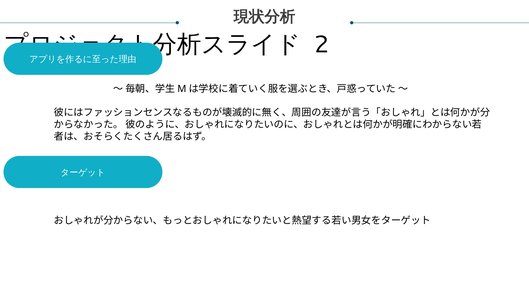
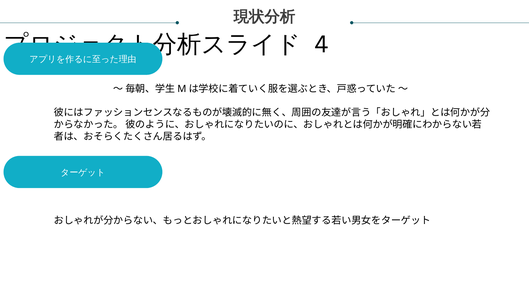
2: 2 -> 4 (322, 44)
